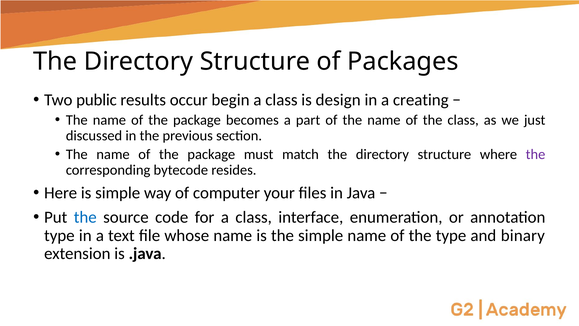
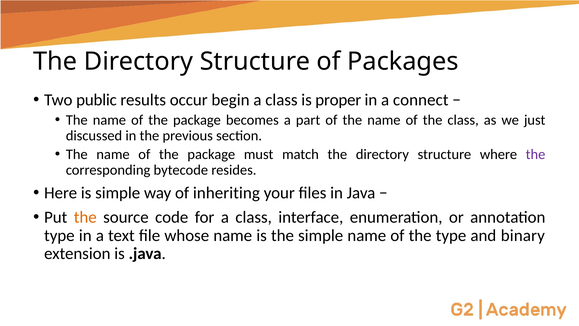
design: design -> proper (338, 100)
creating: creating -> connect (421, 100)
computer: computer -> inheriting (226, 193)
the colour: blue -> orange (85, 217)
